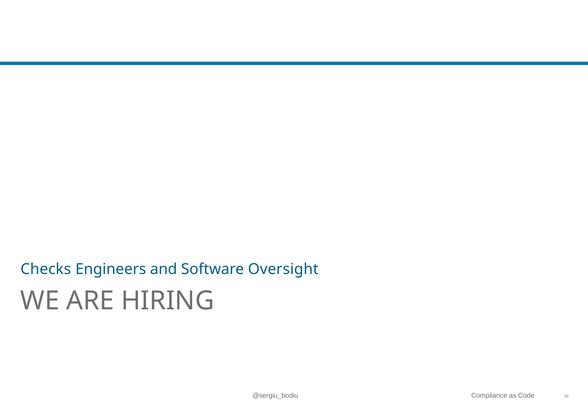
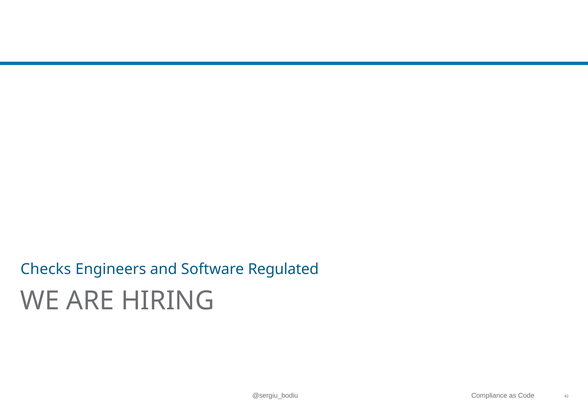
Oversight: Oversight -> Regulated (283, 269)
